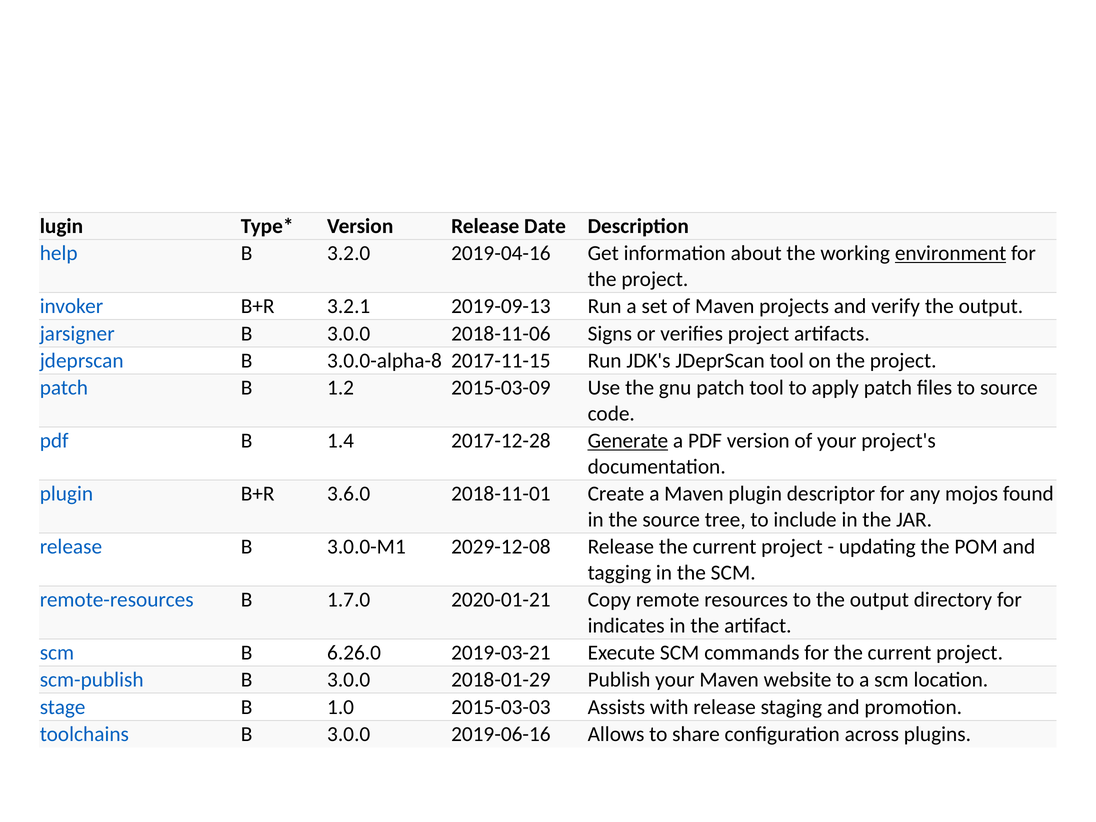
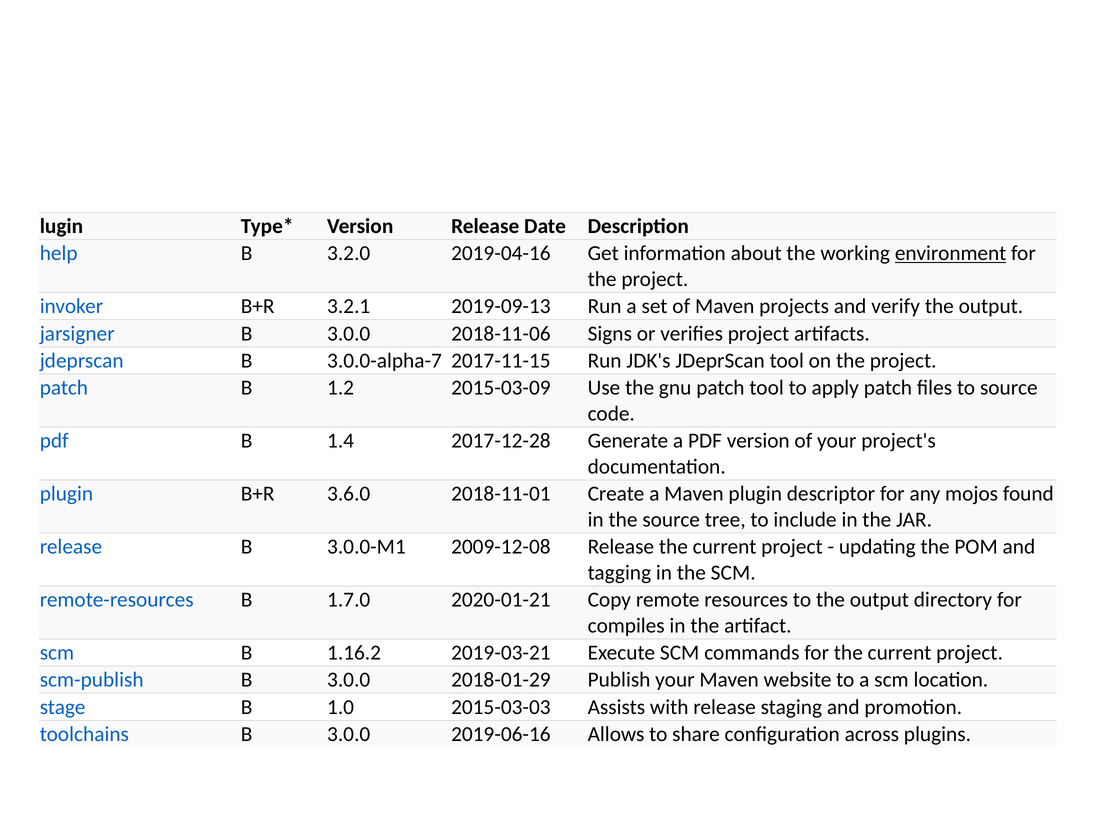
3.0.0-alpha-8: 3.0.0-alpha-8 -> 3.0.0-alpha-7 (384, 361)
Generate underline: present -> none (628, 441)
2029-12-08: 2029-12-08 -> 2009-12-08 (501, 547)
indicates: indicates -> compiles (626, 626)
6.26.0: 6.26.0 -> 1.16.2 (354, 653)
